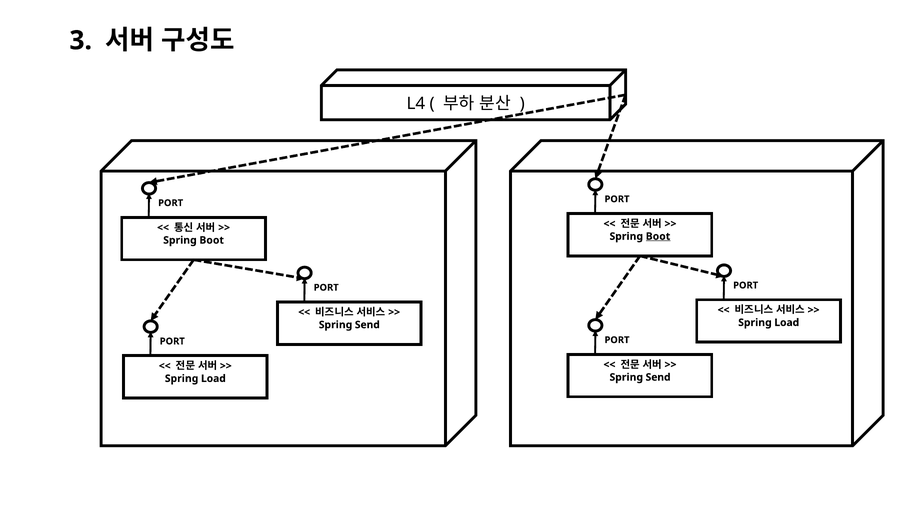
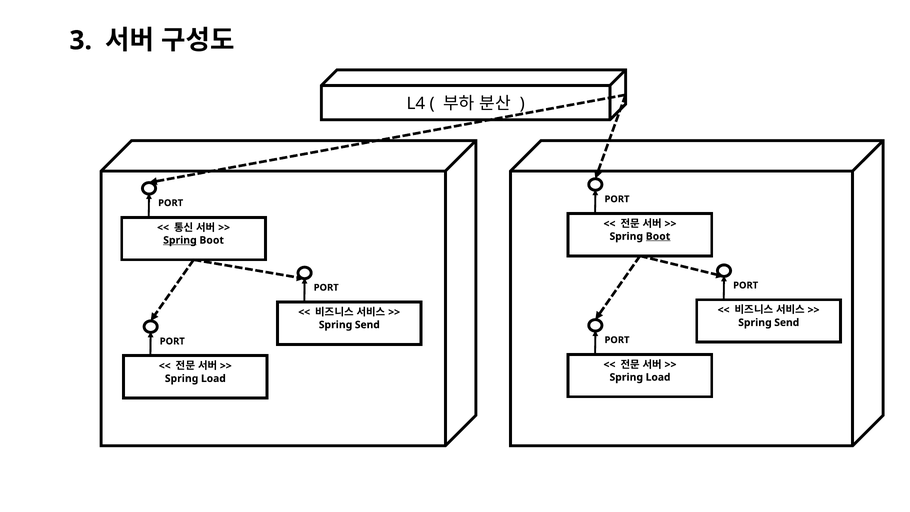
Spring underline: none -> present (180, 240)
Load: Load -> Send (787, 322)
Send: Send -> Load (658, 377)
